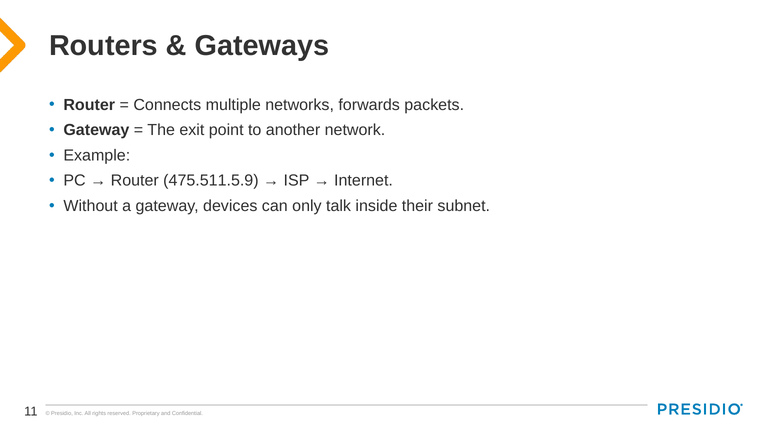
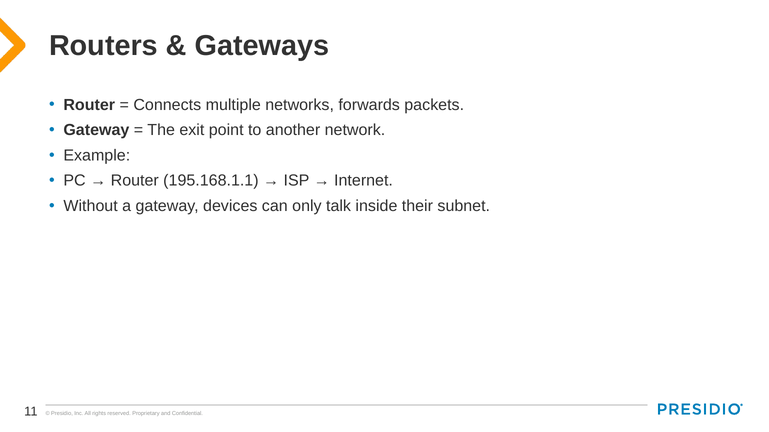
475.511.5.9: 475.511.5.9 -> 195.168.1.1 (211, 181)
